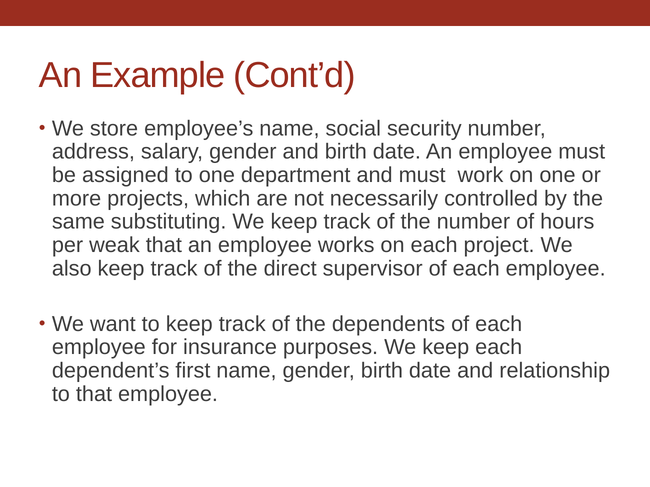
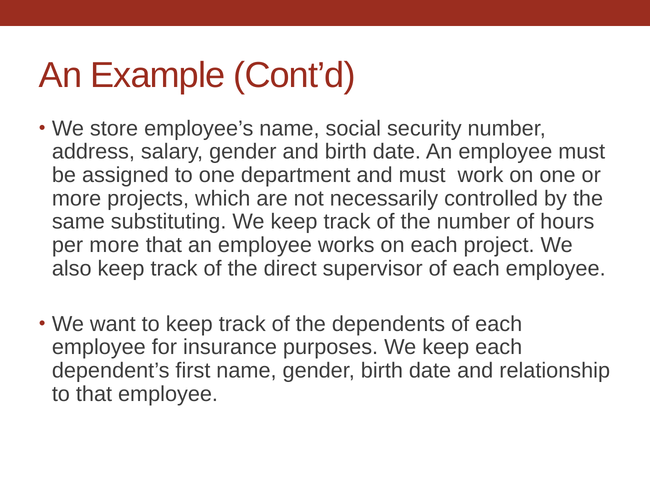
per weak: weak -> more (114, 245)
